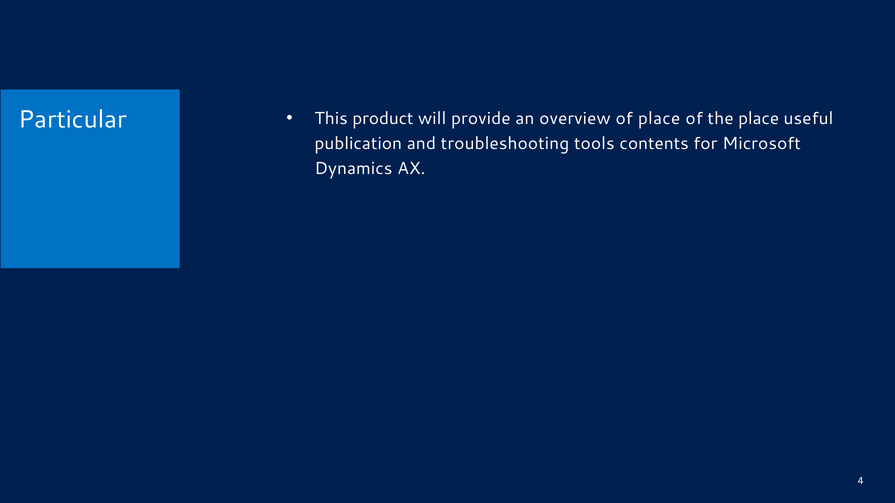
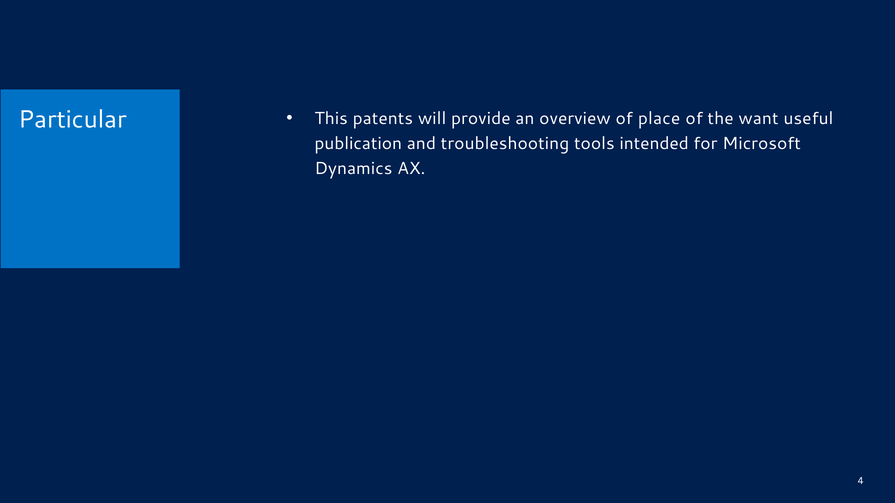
product: product -> patents (383, 119)
the place: place -> want (759, 119)
contents: contents -> intended (654, 144)
